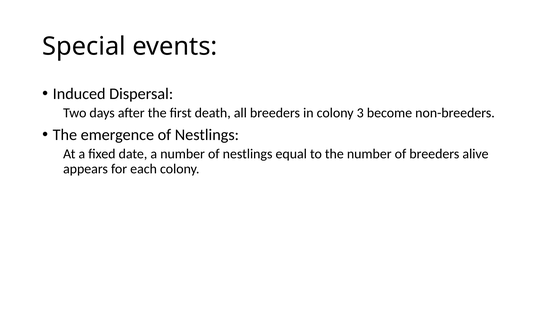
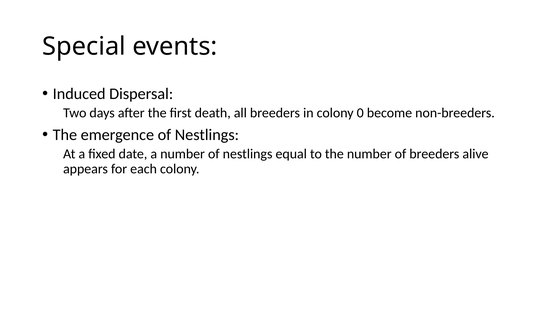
3: 3 -> 0 (360, 113)
